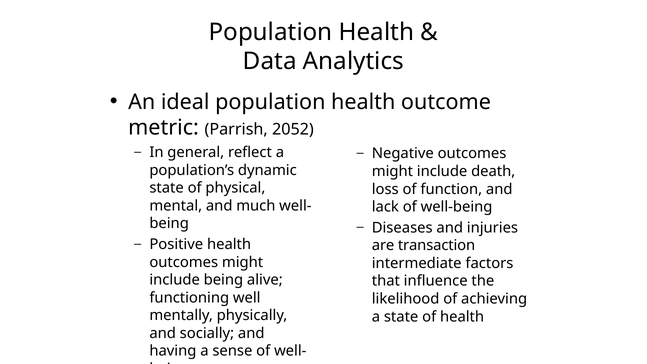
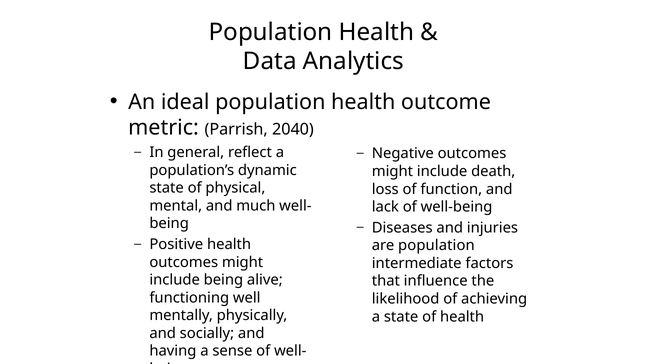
2052: 2052 -> 2040 (293, 130)
are transaction: transaction -> population (436, 245)
